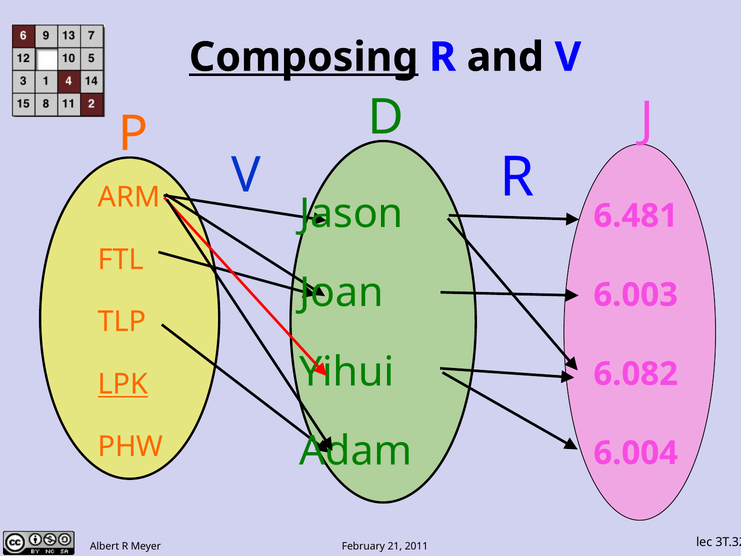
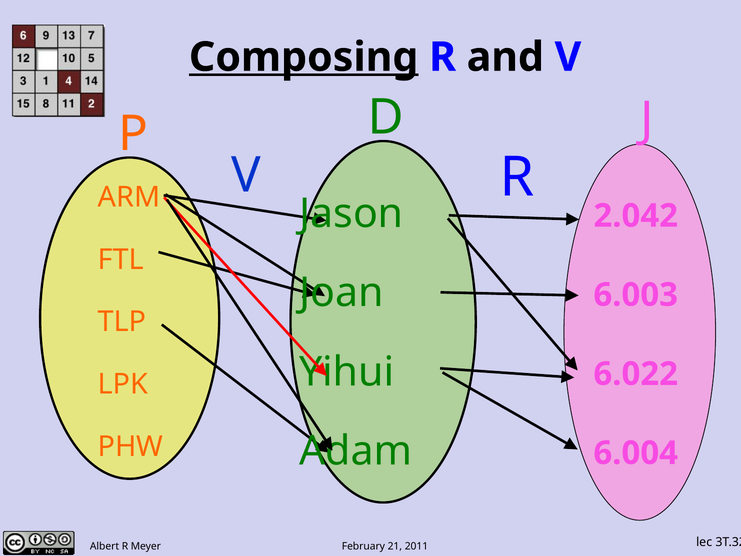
6.481: 6.481 -> 2.042 (636, 216)
6.082: 6.082 -> 6.022 (636, 374)
LPK underline: present -> none (123, 384)
